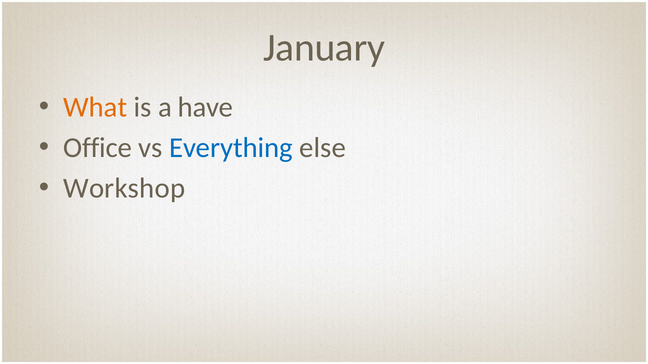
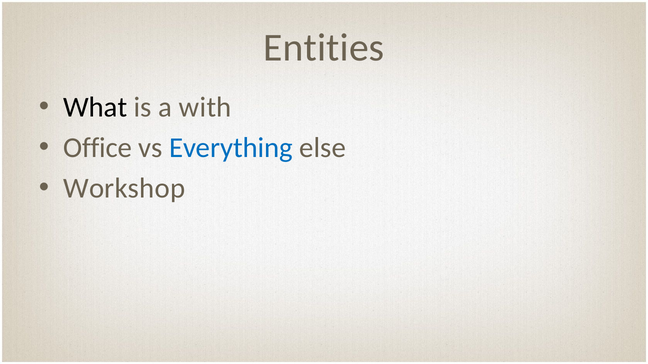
January: January -> Entities (324, 48)
What colour: orange -> black (95, 108)
have: have -> with (205, 108)
